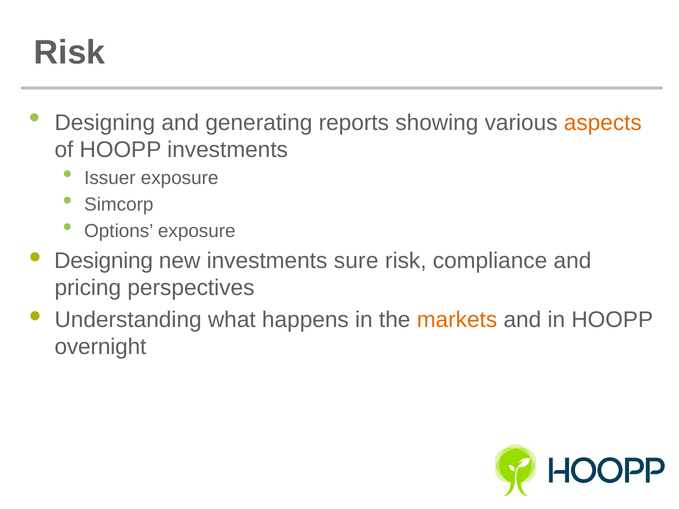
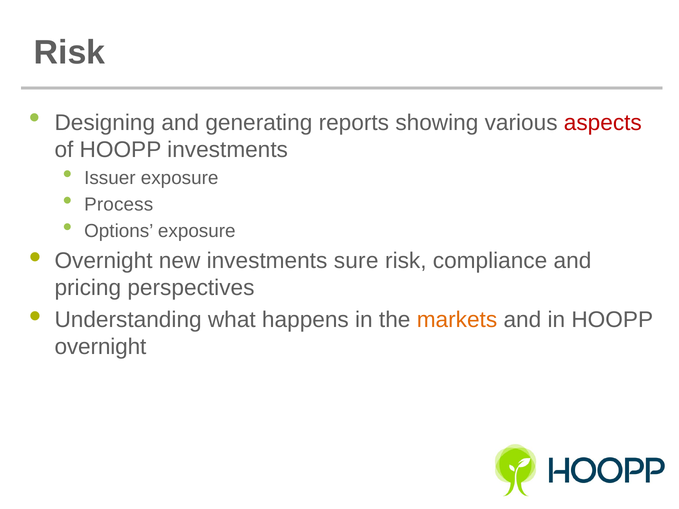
aspects colour: orange -> red (603, 123)
Simcorp: Simcorp -> Process (119, 205)
Designing: Designing -> Overnight (104, 261)
